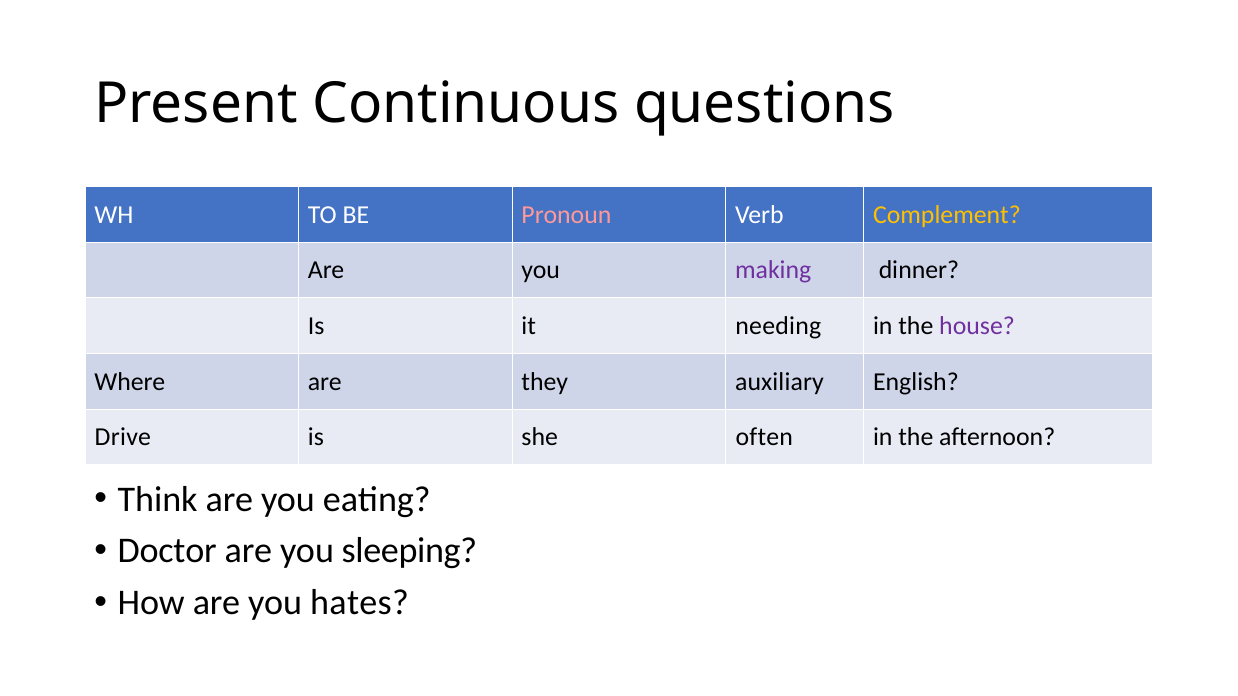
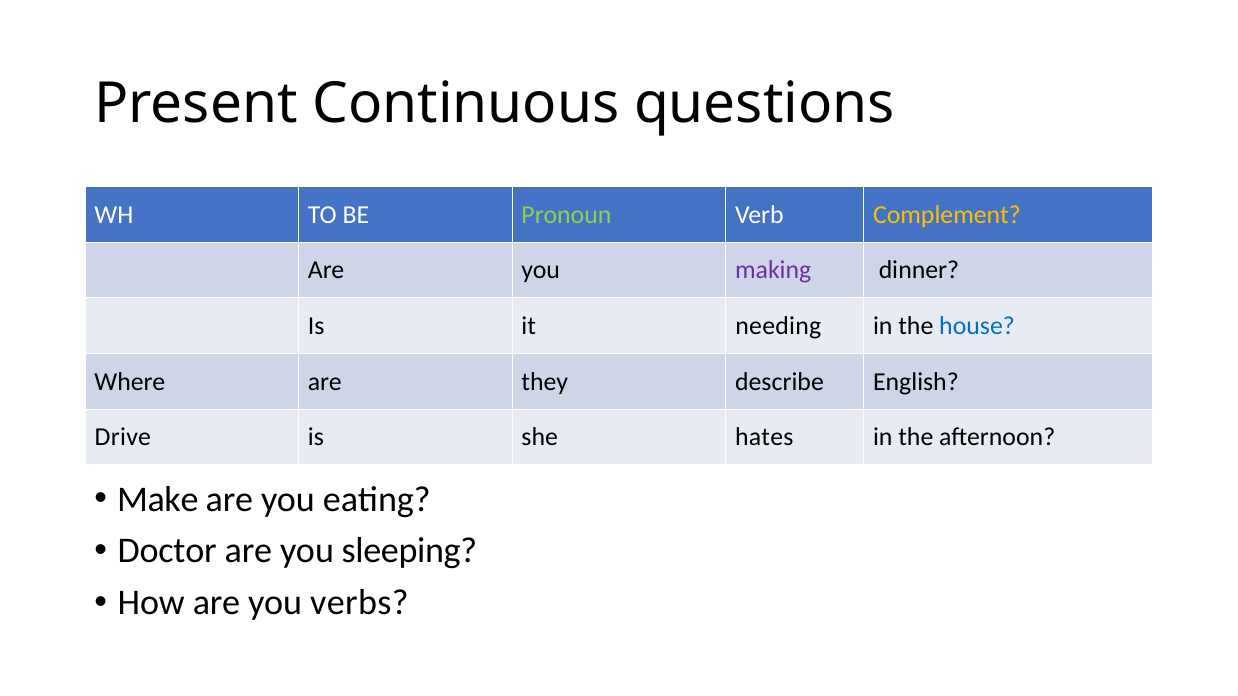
Pronoun colour: pink -> light green (566, 215)
house colour: purple -> blue (977, 326)
auxiliary: auxiliary -> describe (779, 382)
often: often -> hates (764, 438)
Think: Think -> Make (158, 499)
hates: hates -> verbs (359, 603)
